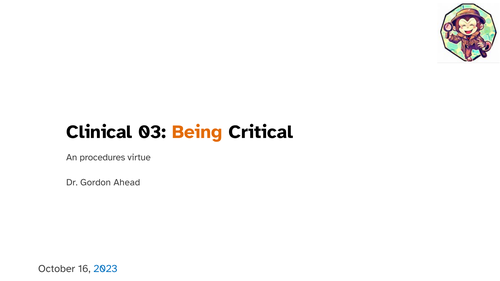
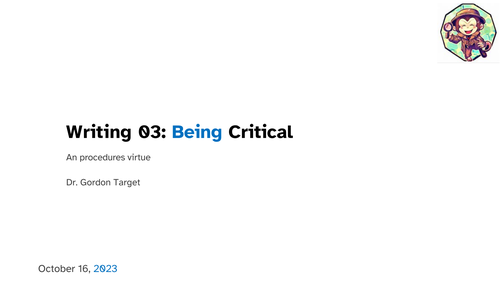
Clinical: Clinical -> Writing (99, 132)
Being colour: orange -> blue (197, 132)
Ahead: Ahead -> Target (127, 183)
